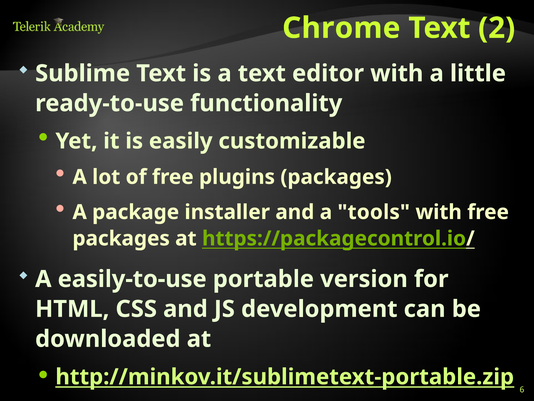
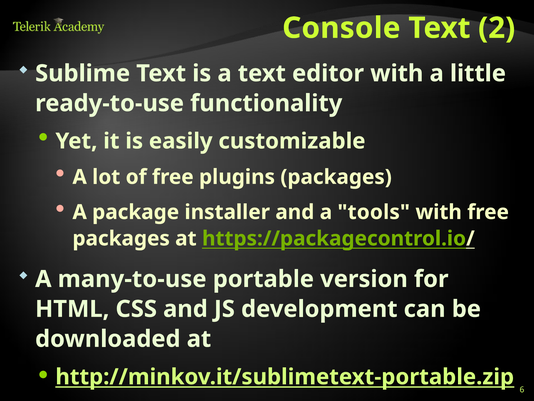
Chrome: Chrome -> Console (341, 28)
easily-to-use: easily-to-use -> many-to-use (132, 279)
